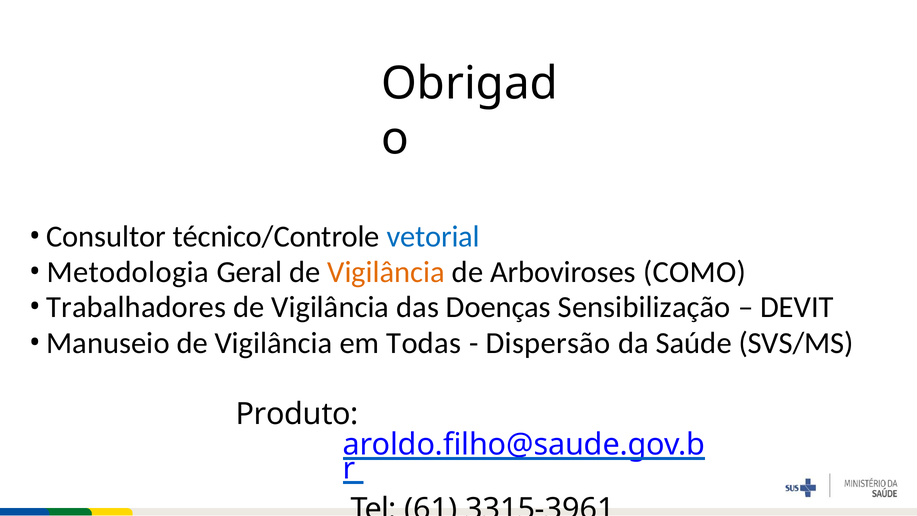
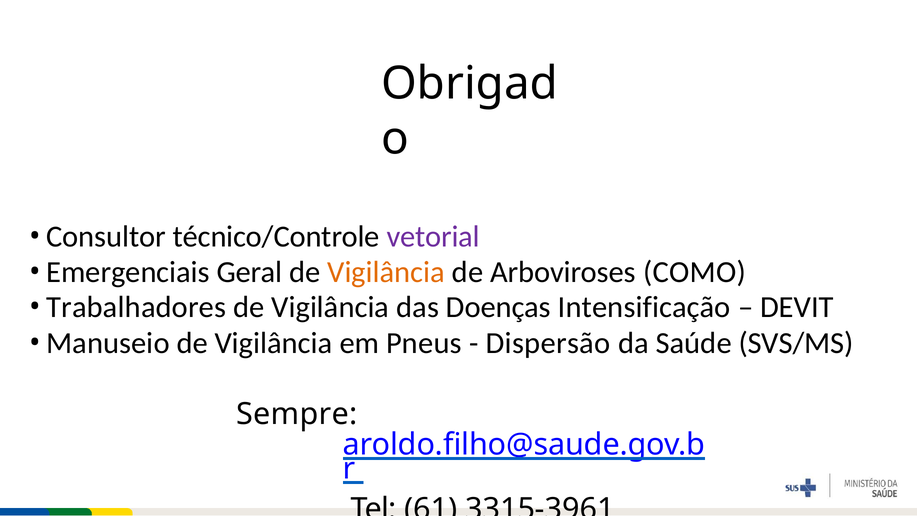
vetorial colour: blue -> purple (433, 237)
Metodologia: Metodologia -> Emergenciais (128, 272)
Sensibilização: Sensibilização -> Intensificação (644, 307)
Todas: Todas -> Pneus (424, 343)
Produto: Produto -> Sempre (297, 414)
